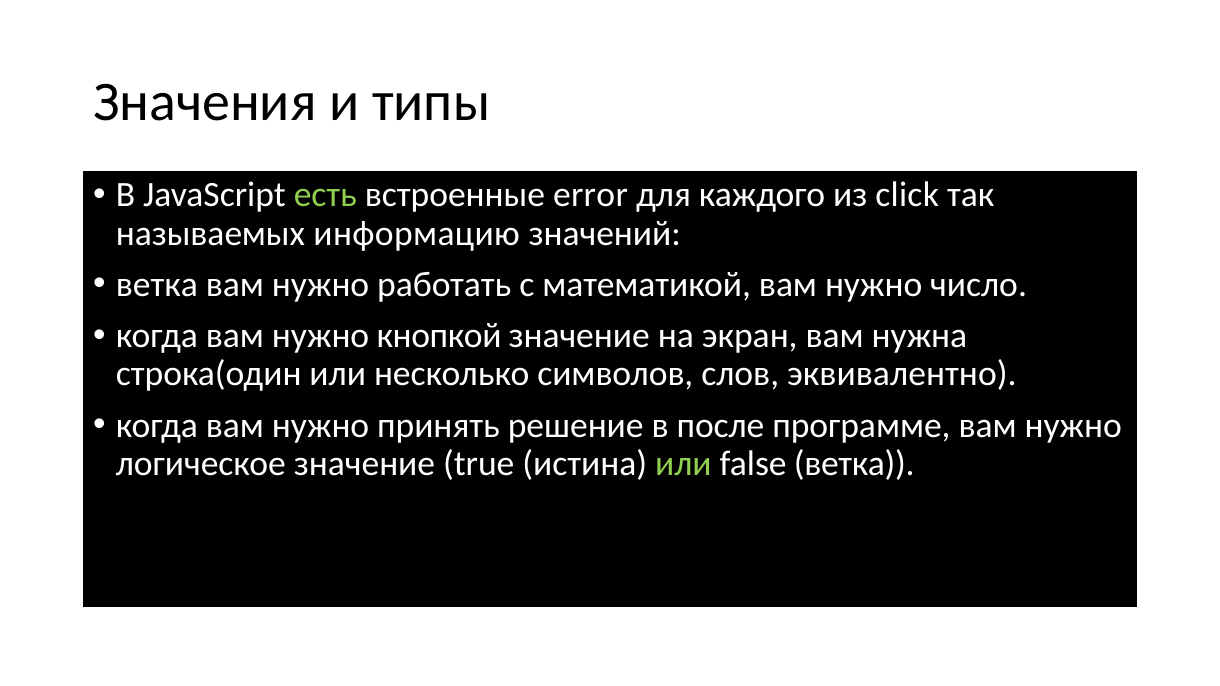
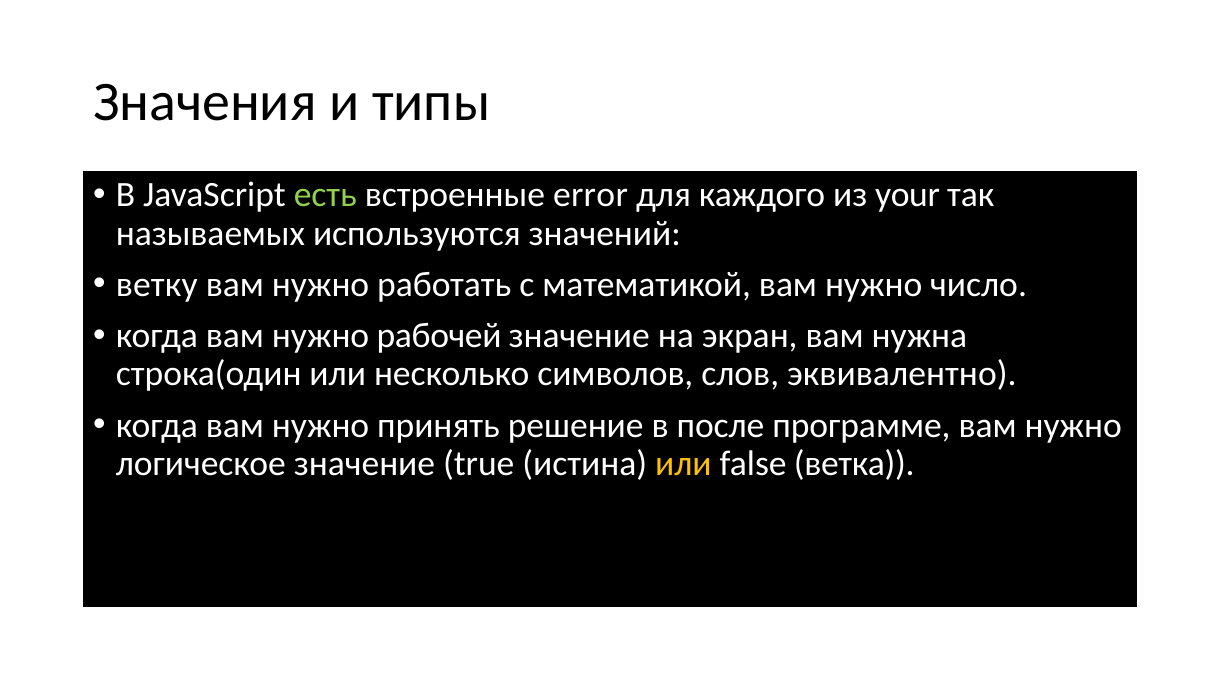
click: click -> your (907, 195)
информацию: информацию -> используются (417, 234)
ветка: ветка -> ветку (157, 285)
кнопкой: кнопкой -> рабочей (439, 336)
или colour: light green -> yellow (683, 464)
